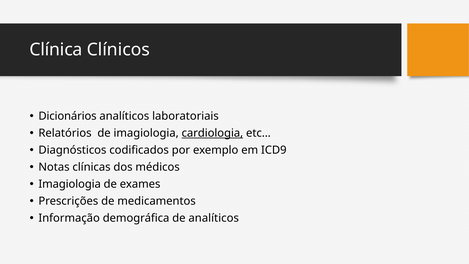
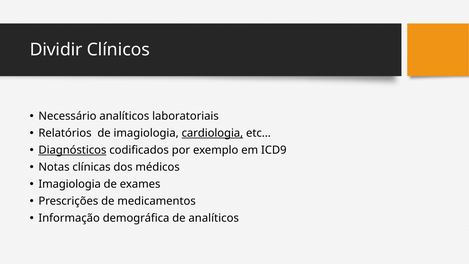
Clínica: Clínica -> Dividir (56, 50)
Dicionários: Dicionários -> Necessário (67, 116)
Diagnósticos underline: none -> present (72, 150)
